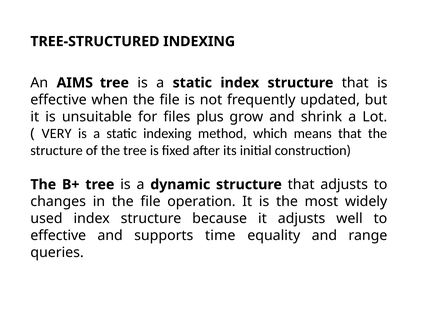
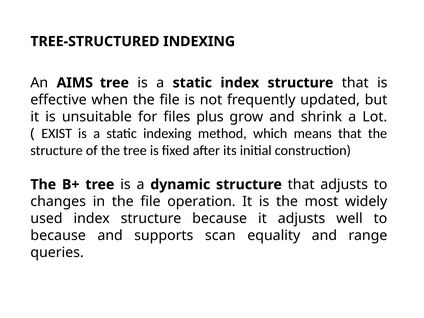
VERY: VERY -> EXIST (57, 134)
effective: effective -> because (58, 235)
time: time -> scan (220, 235)
